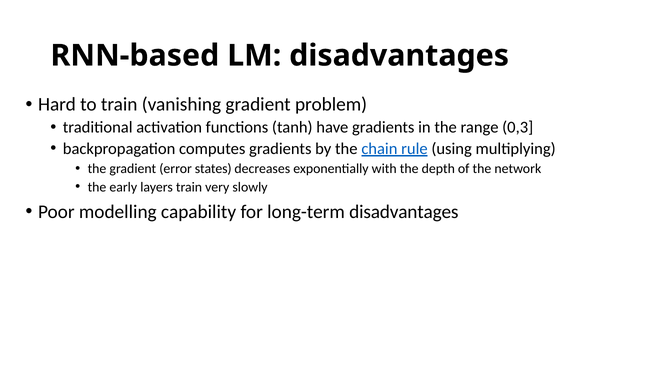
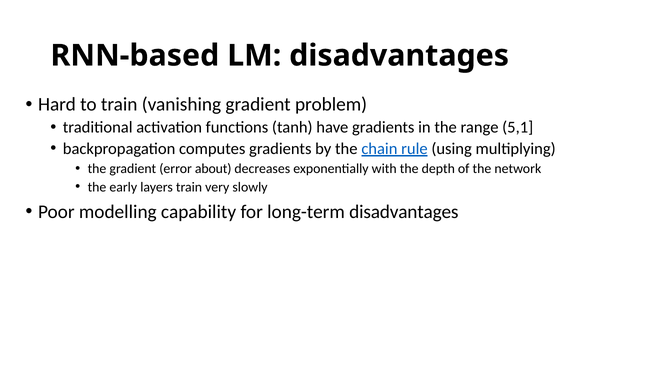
0,3: 0,3 -> 5,1 (518, 127)
states: states -> about (213, 169)
